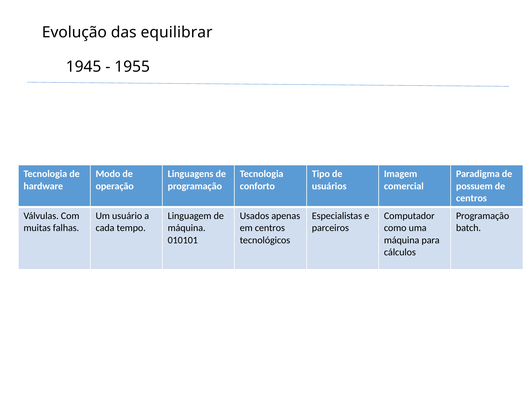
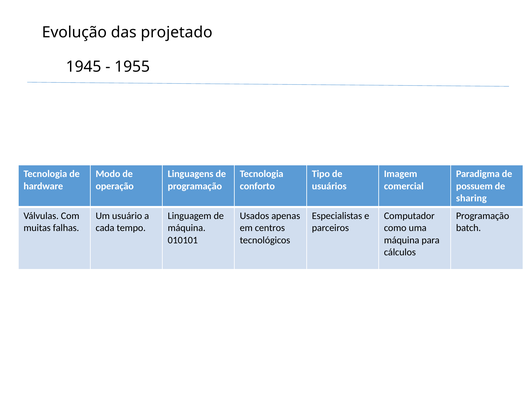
equilibrar: equilibrar -> projetado (177, 32)
centros: centros -> sharing (471, 198)
